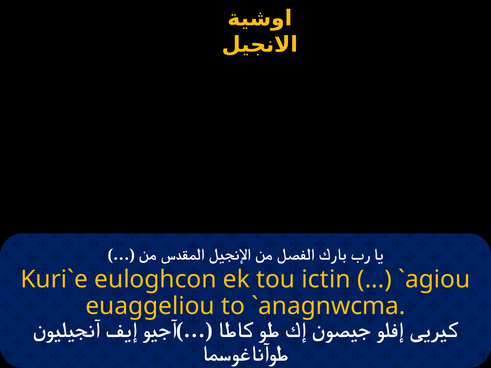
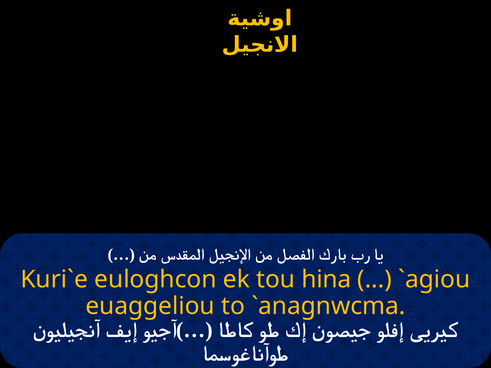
ictin: ictin -> hina (326, 280)
